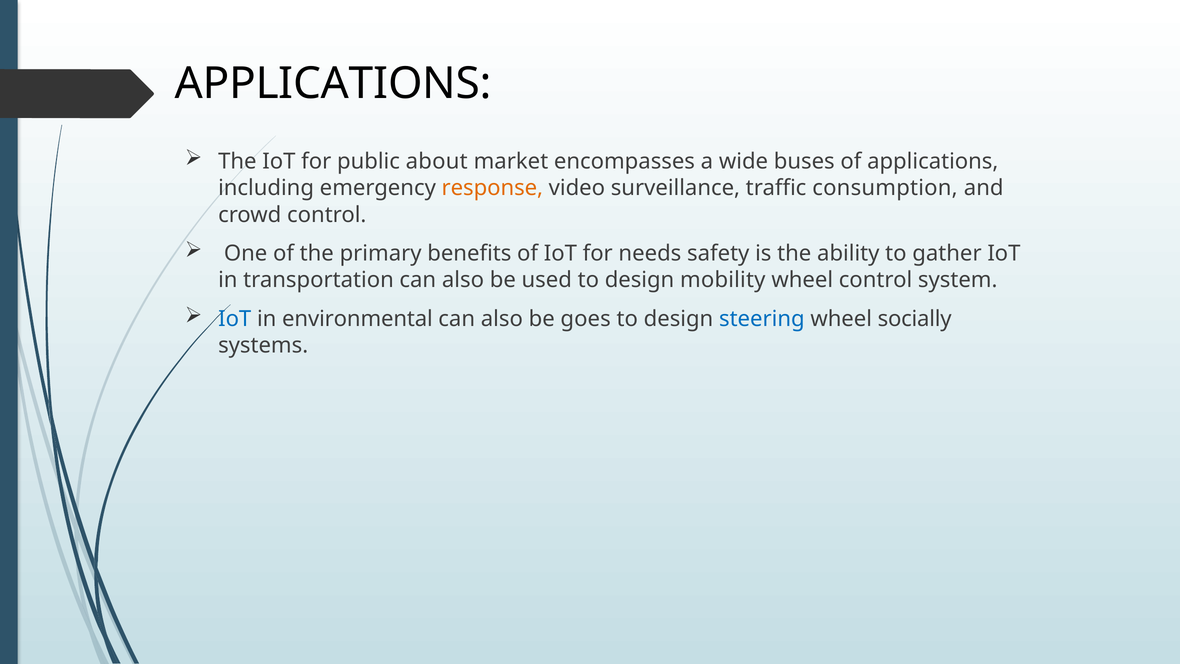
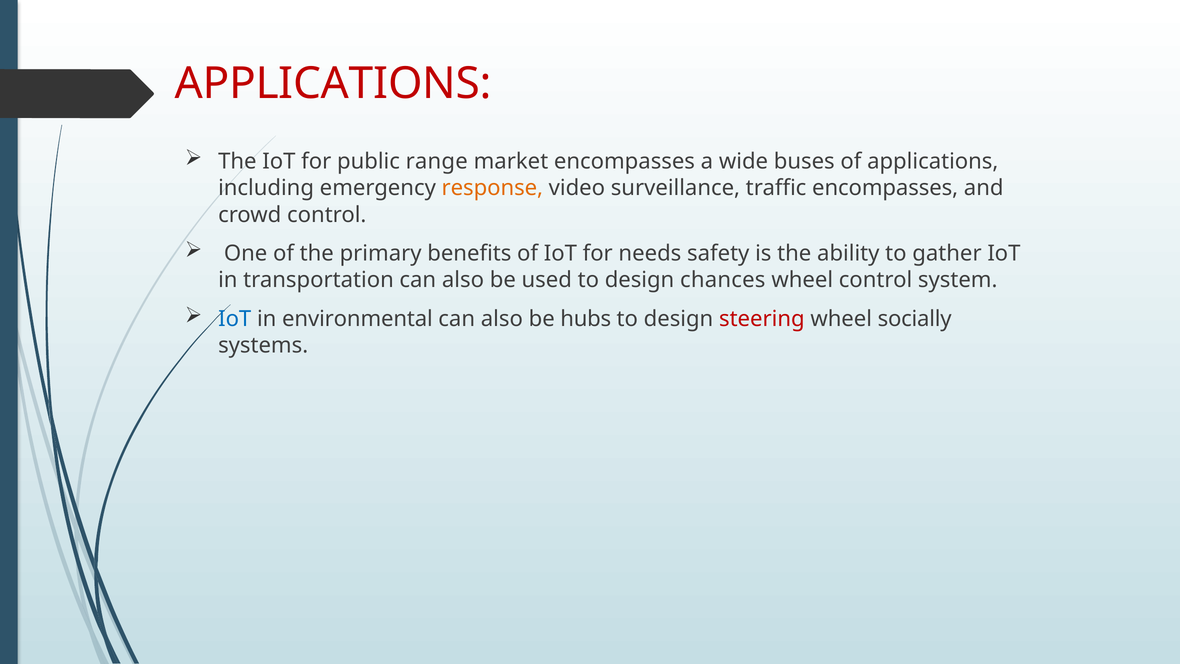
APPLICATIONS colour: black -> red (333, 84)
about: about -> range (437, 162)
traffic consumption: consumption -> encompasses (885, 188)
mobility: mobility -> chances (723, 280)
goes: goes -> hubs (586, 319)
steering colour: blue -> red (762, 319)
